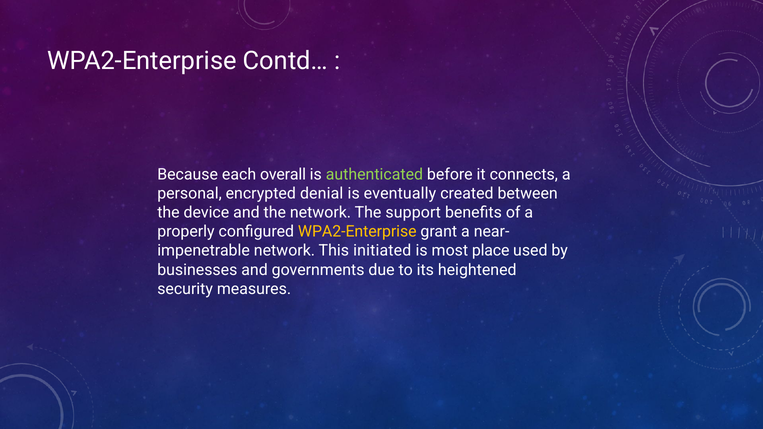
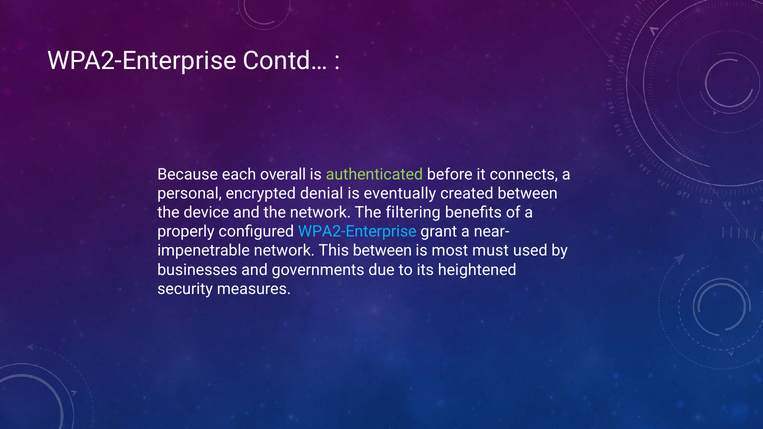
support: support -> filtering (413, 213)
WPA2-Enterprise colour: yellow -> light blue (357, 232)
This initiated: initiated -> between (382, 251)
place: place -> must (491, 251)
